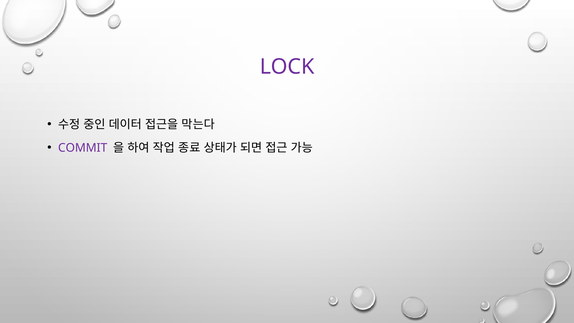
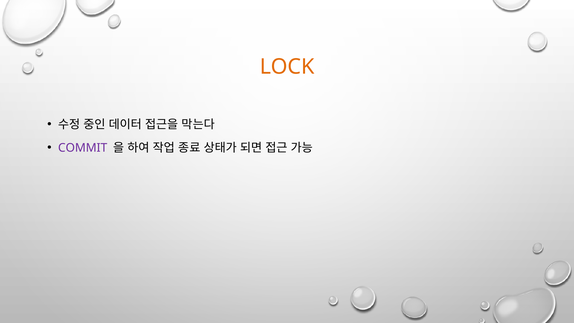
LOCK colour: purple -> orange (287, 67)
